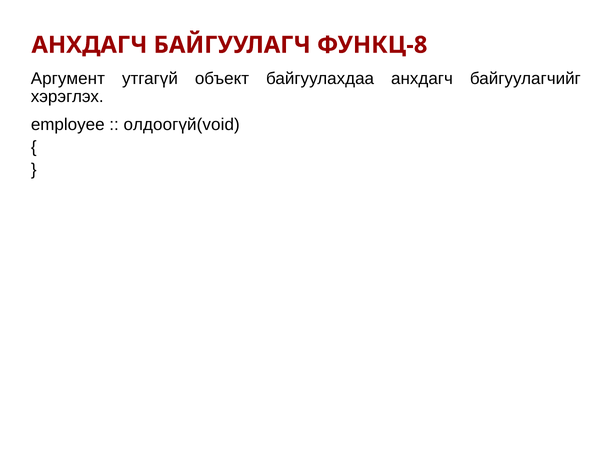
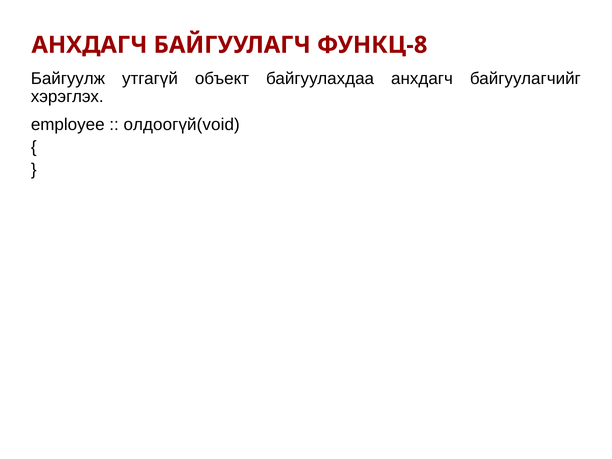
Аргумент: Аргумент -> Байгуулж (68, 78)
